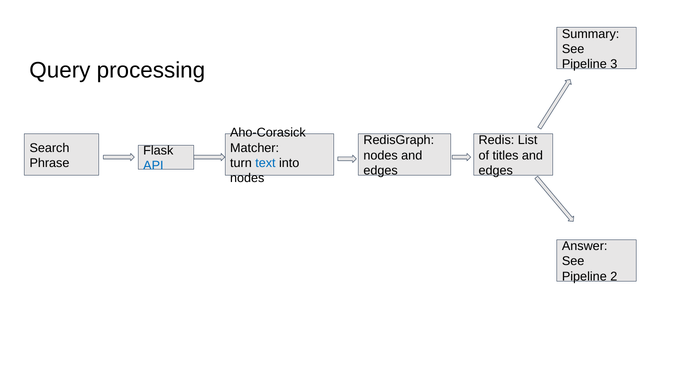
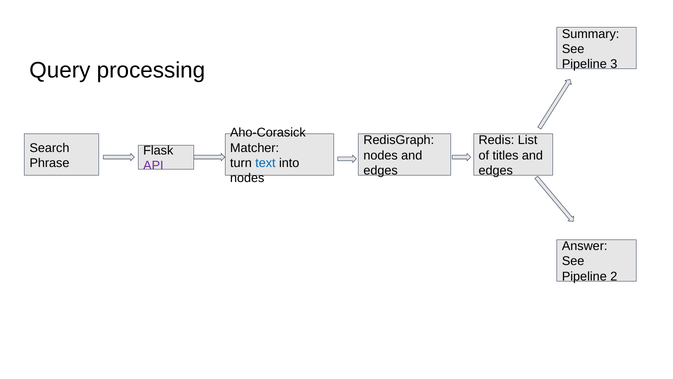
API colour: blue -> purple (153, 165)
